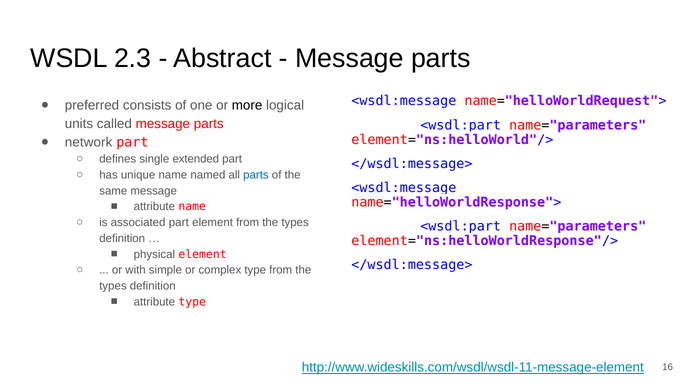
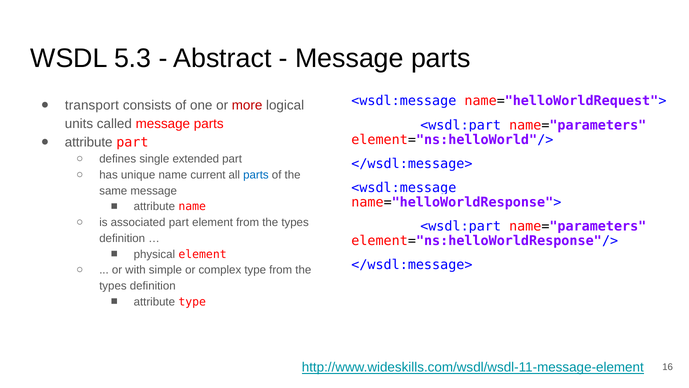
2.3: 2.3 -> 5.3 (133, 58)
preferred: preferred -> transport (92, 105)
more colour: black -> red (247, 105)
network: network -> attribute (89, 142)
named: named -> current (208, 175)
